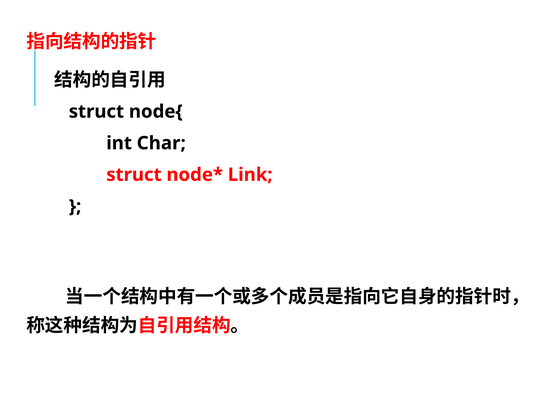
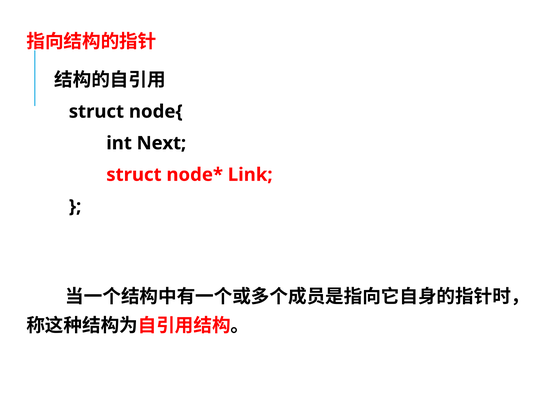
Char: Char -> Next (161, 143)
